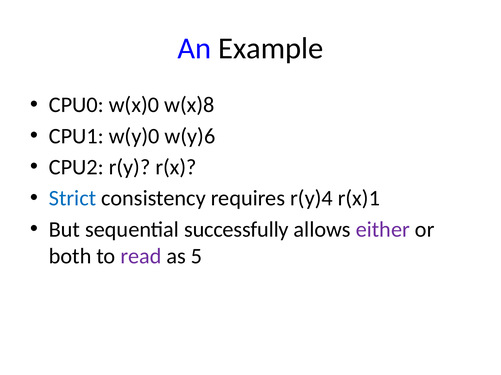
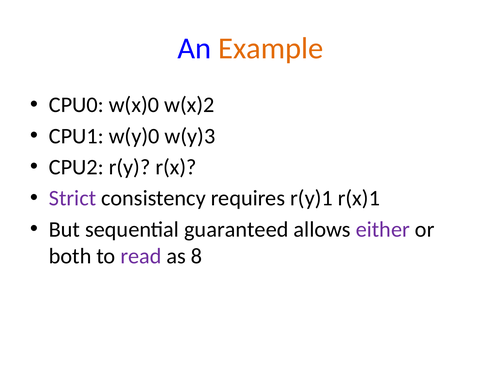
Example colour: black -> orange (271, 48)
w(x)8: w(x)8 -> w(x)2 (189, 105)
w(y)6: w(y)6 -> w(y)3 (190, 136)
Strict colour: blue -> purple (73, 199)
r(y)4: r(y)4 -> r(y)1 (311, 199)
successfully: successfully -> guaranteed (236, 230)
5: 5 -> 8 (196, 257)
